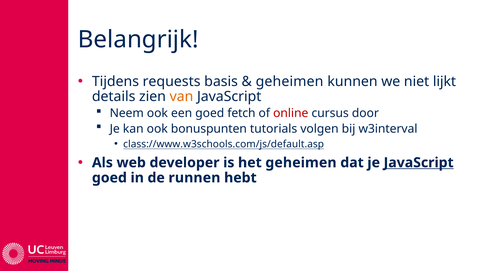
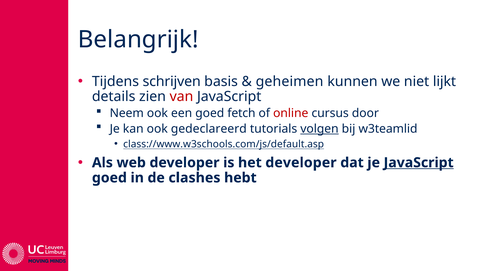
requests: requests -> schrijven (172, 82)
van colour: orange -> red (181, 97)
bonuspunten: bonuspunten -> gedeclareerd (209, 129)
volgen underline: none -> present (319, 129)
w3interval: w3interval -> w3teamlid (388, 129)
het geheimen: geheimen -> developer (301, 163)
runnen: runnen -> clashes (194, 178)
